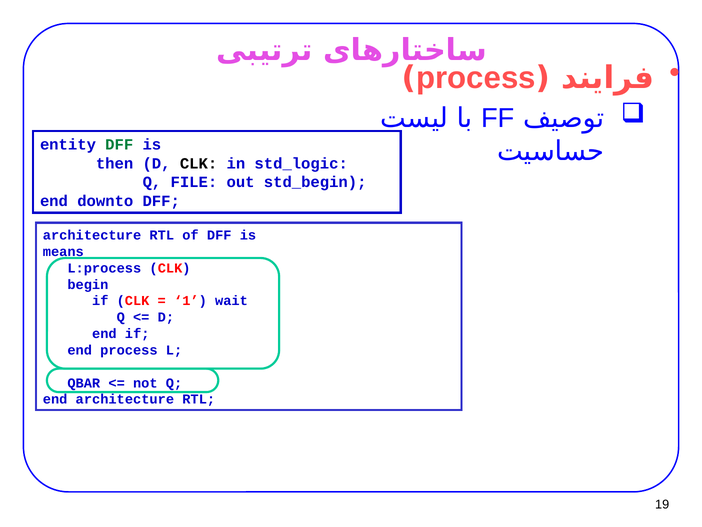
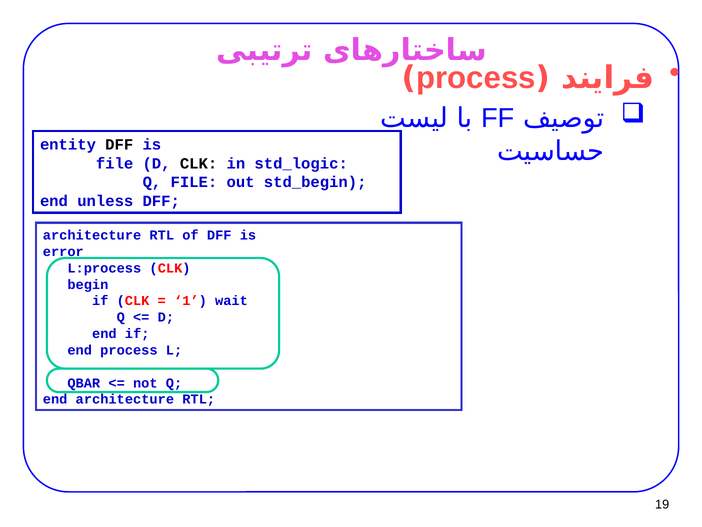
DFF colour: green -> black (119, 145)
then: then -> file (115, 163)
downto: downto -> unless (105, 201)
means: means -> error (63, 252)
